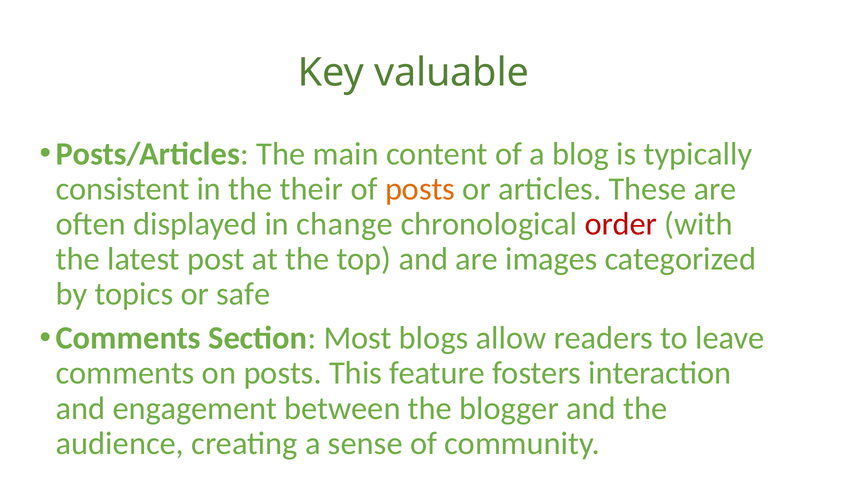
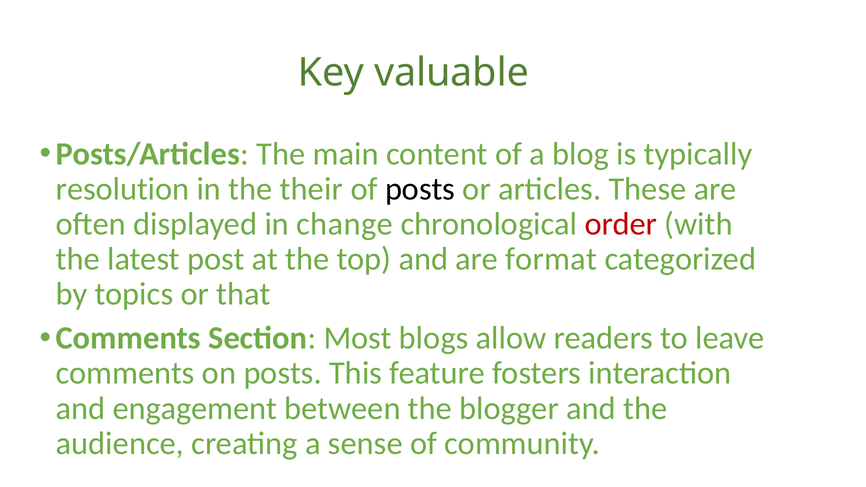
consistent: consistent -> resolution (123, 189)
posts colour: orange -> black (420, 189)
images: images -> format (551, 259)
safe: safe -> that (243, 294)
